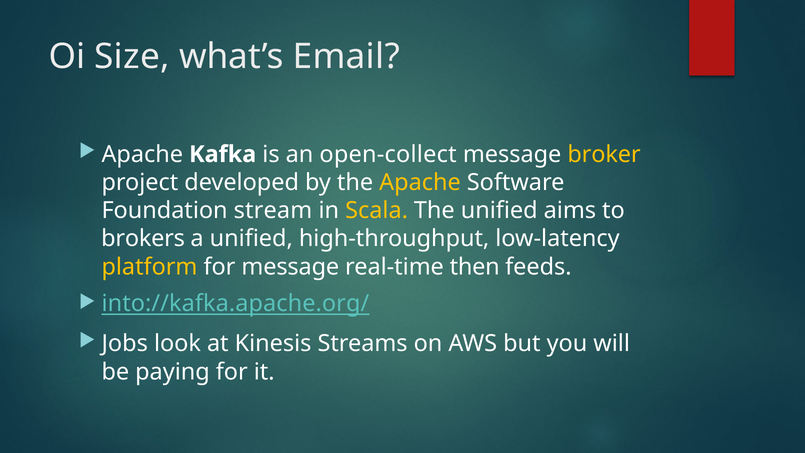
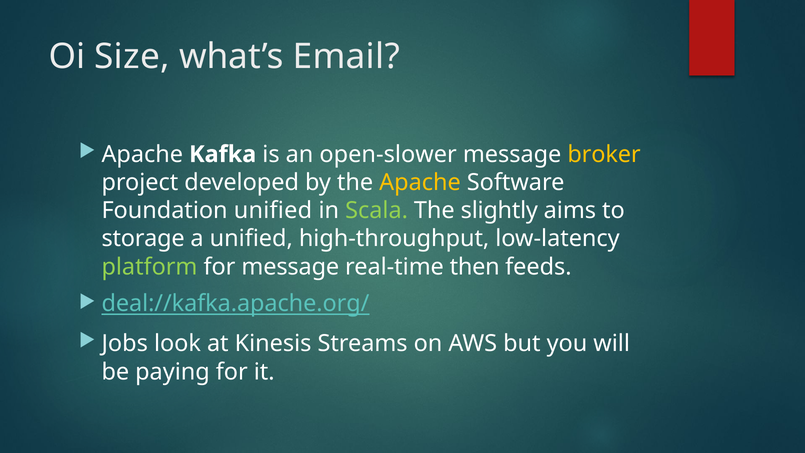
open-collect: open-collect -> open-slower (388, 154)
Foundation stream: stream -> unified (273, 211)
Scala colour: yellow -> light green (377, 211)
The unified: unified -> slightly (499, 211)
brokers: brokers -> storage (143, 239)
platform colour: yellow -> light green (149, 267)
into://kafka.apache.org/: into://kafka.apache.org/ -> deal://kafka.apache.org/ (235, 303)
